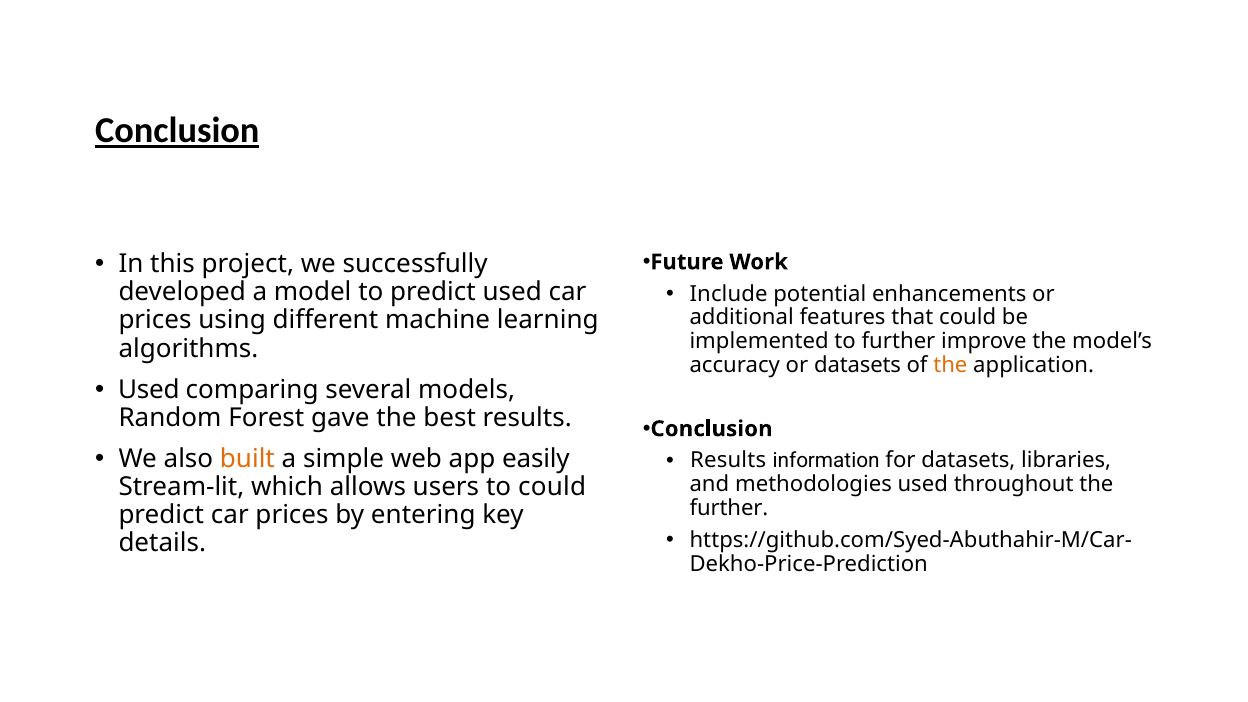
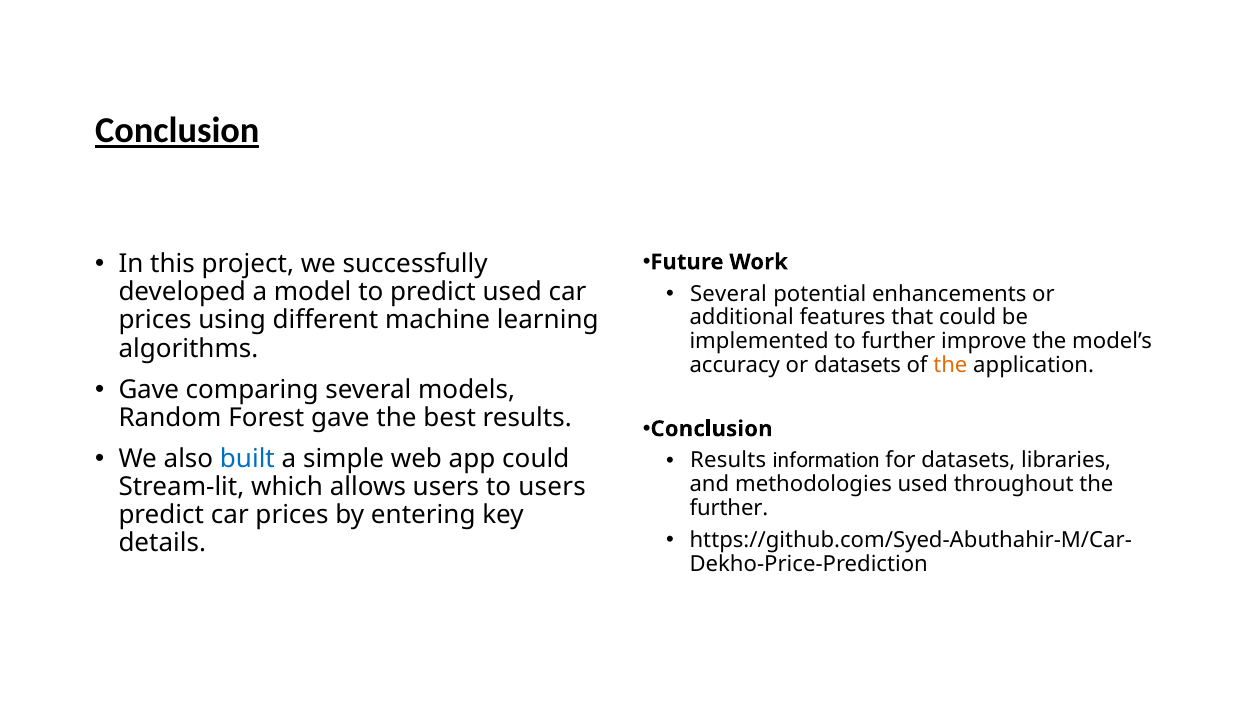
Include: Include -> Several (729, 294)
Used: Used -> Gave (149, 390)
built colour: orange -> blue (247, 459)
app easily: easily -> could (536, 459)
to could: could -> users (552, 487)
